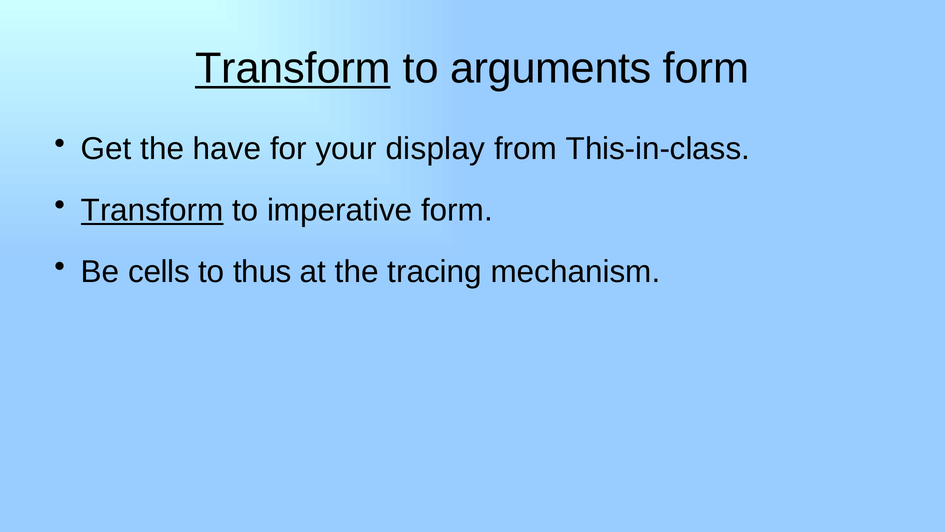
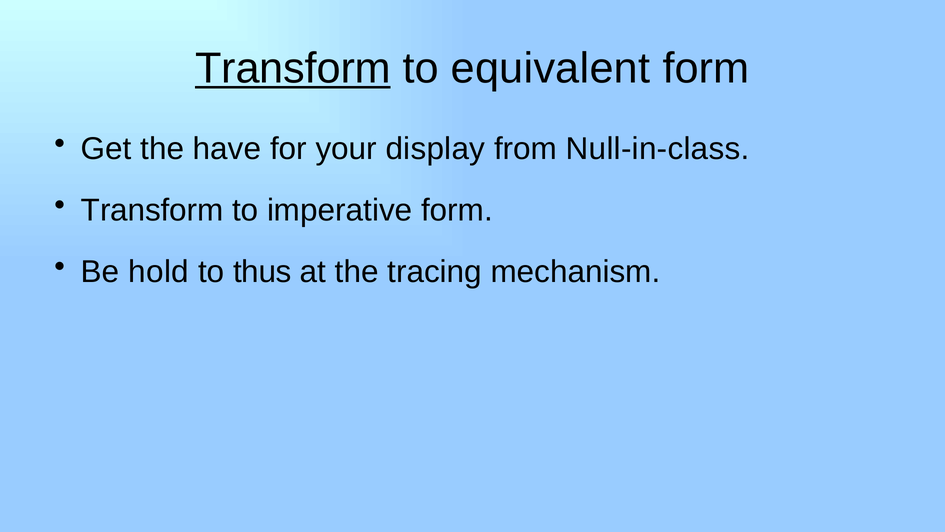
arguments: arguments -> equivalent (551, 69)
This-in-class: This-in-class -> Null-in-class (658, 149)
Transform underline: present -> none (152, 210)
cells: cells -> hold (159, 272)
